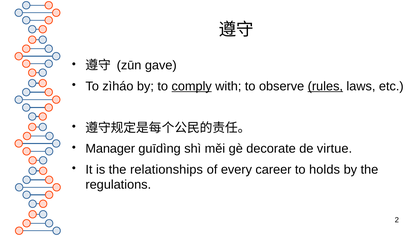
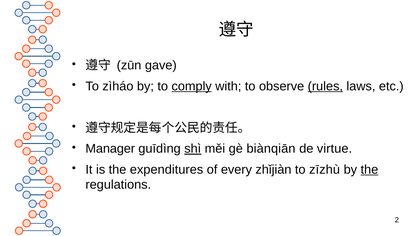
shì underline: none -> present (193, 149)
decorate: decorate -> biànqiān (271, 149)
relationships: relationships -> expenditures (167, 170)
career: career -> zhǐjiàn (273, 170)
holds: holds -> zīzhù (325, 170)
the underline: none -> present (369, 170)
